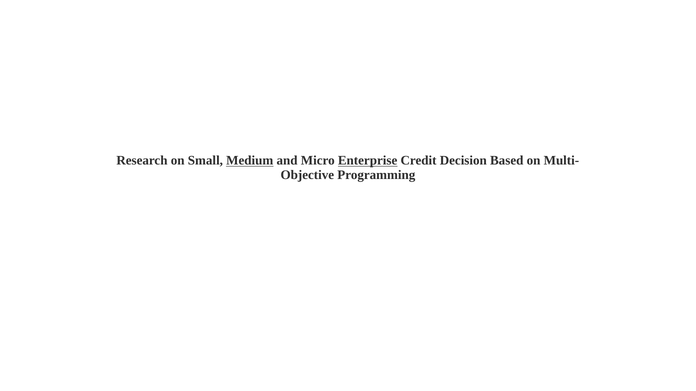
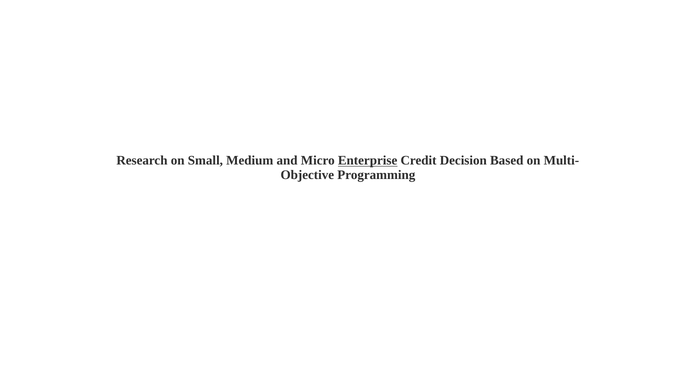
Medium underline: present -> none (250, 161)
